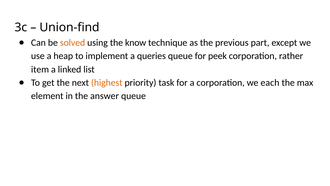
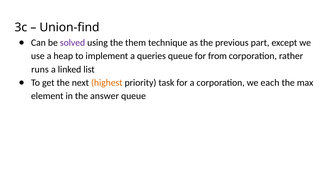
solved colour: orange -> purple (73, 43)
know: know -> them (136, 43)
peek: peek -> from (217, 56)
item: item -> runs (40, 69)
